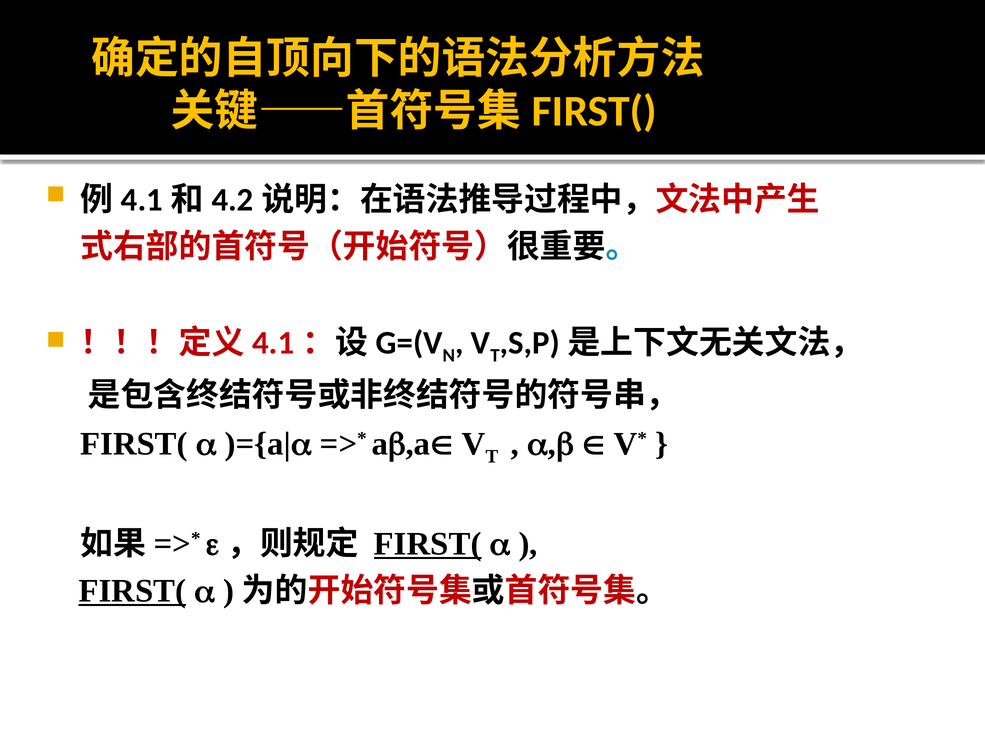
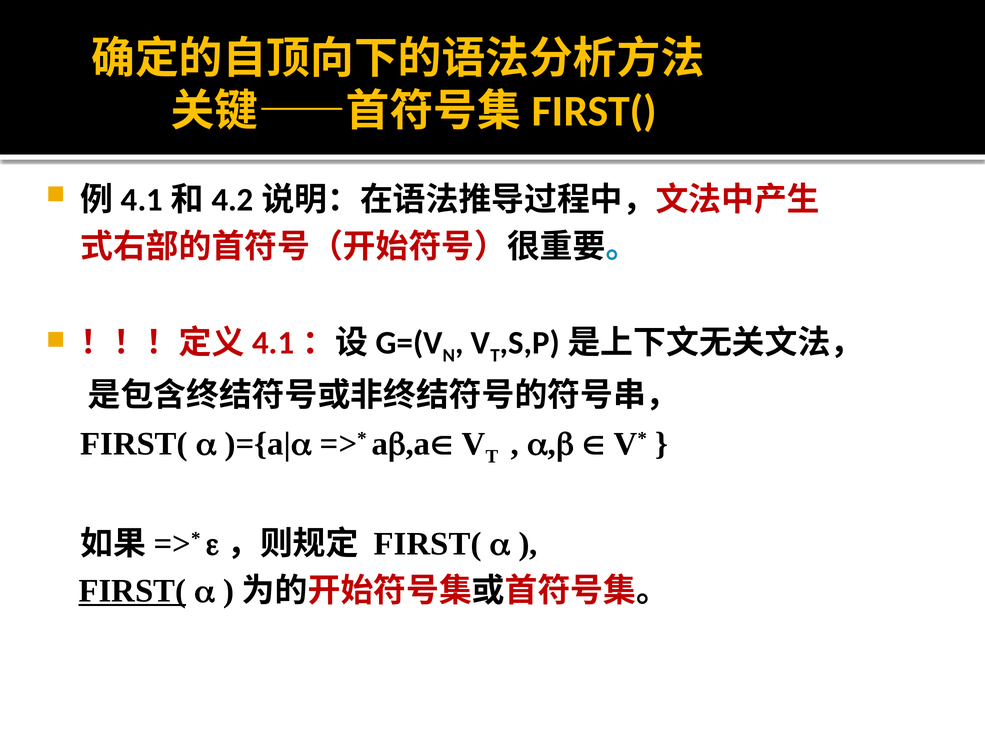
FIRST( underline: present -> none (428, 544)
